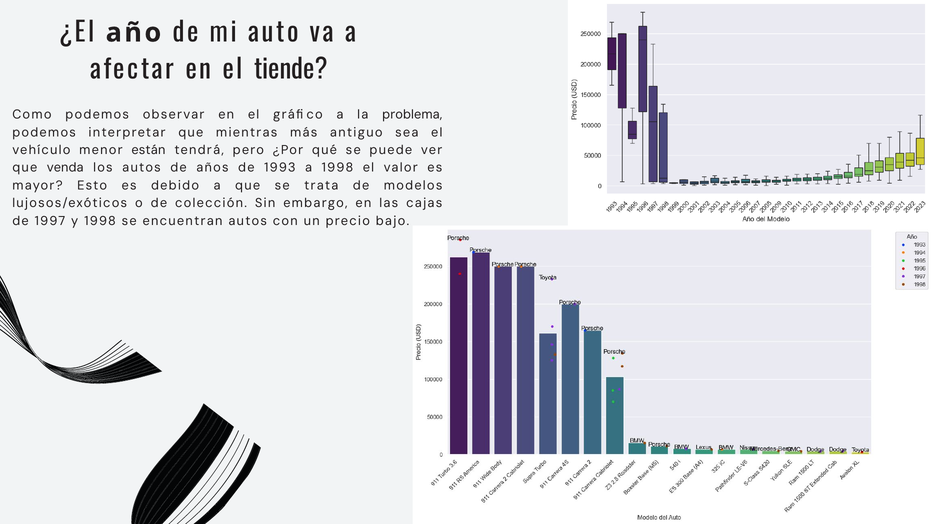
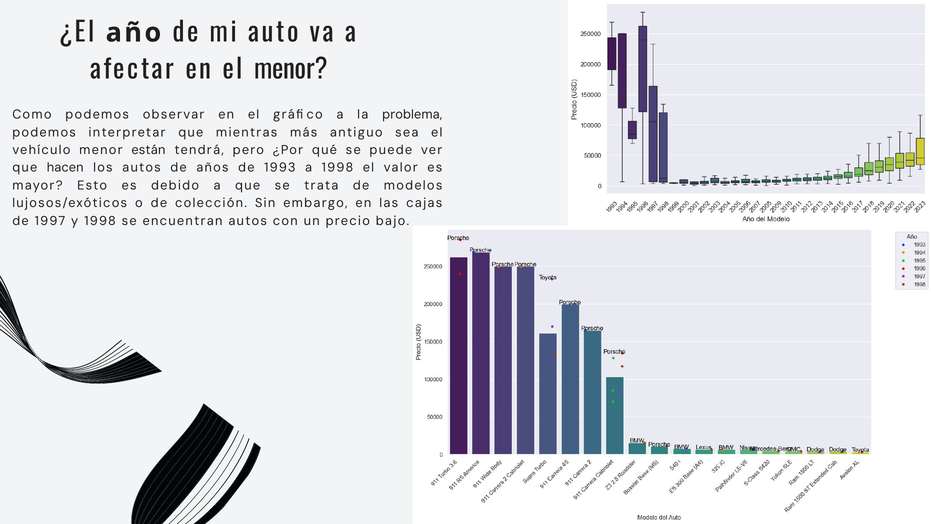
el tiende: tiende -> menor (291, 70)
venda: venda -> hacen (65, 168)
